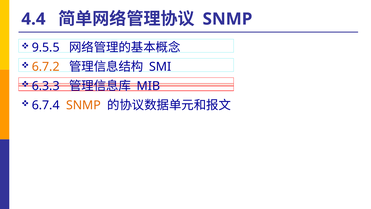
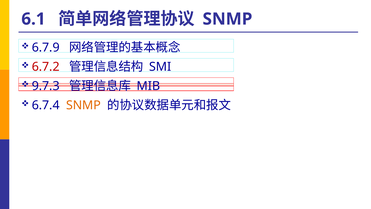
4.4: 4.4 -> 6.1 (33, 19)
9.5.5: 9.5.5 -> 6.7.9 (46, 48)
6.7.2 colour: orange -> red (46, 67)
6.3.3: 6.3.3 -> 9.7.3 (46, 86)
